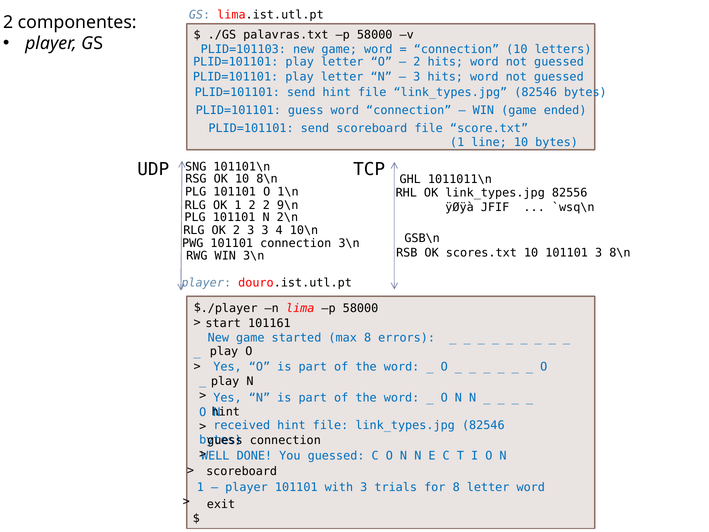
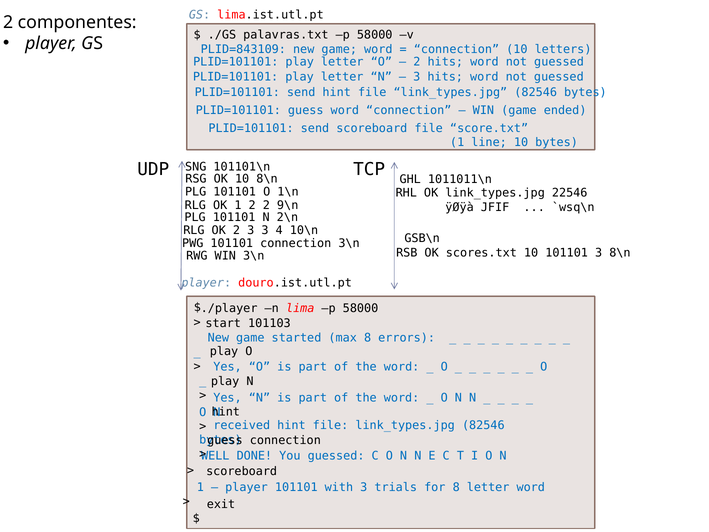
PLID=101103: PLID=101103 -> PLID=843109 (243, 49)
82556: 82556 -> 22546 (570, 193)
101161: 101161 -> 101103 (269, 323)
